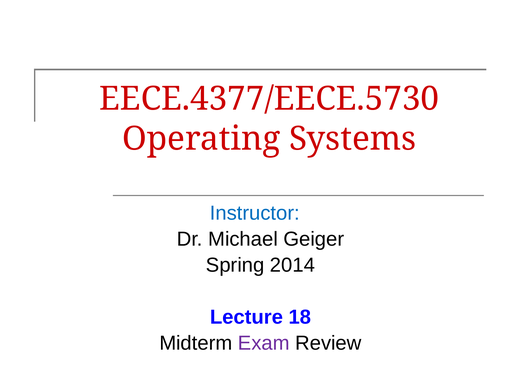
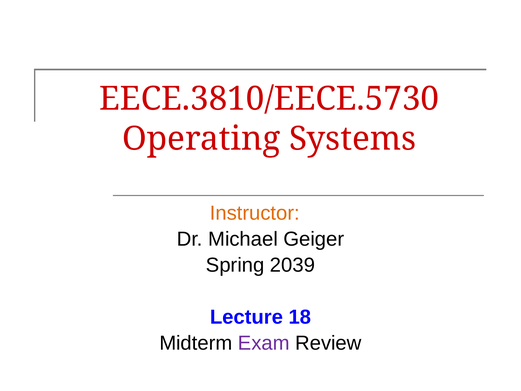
EECE.4377/EECE.5730: EECE.4377/EECE.5730 -> EECE.3810/EECE.5730 (269, 99)
Instructor colour: blue -> orange (255, 213)
2014: 2014 -> 2039 (292, 265)
